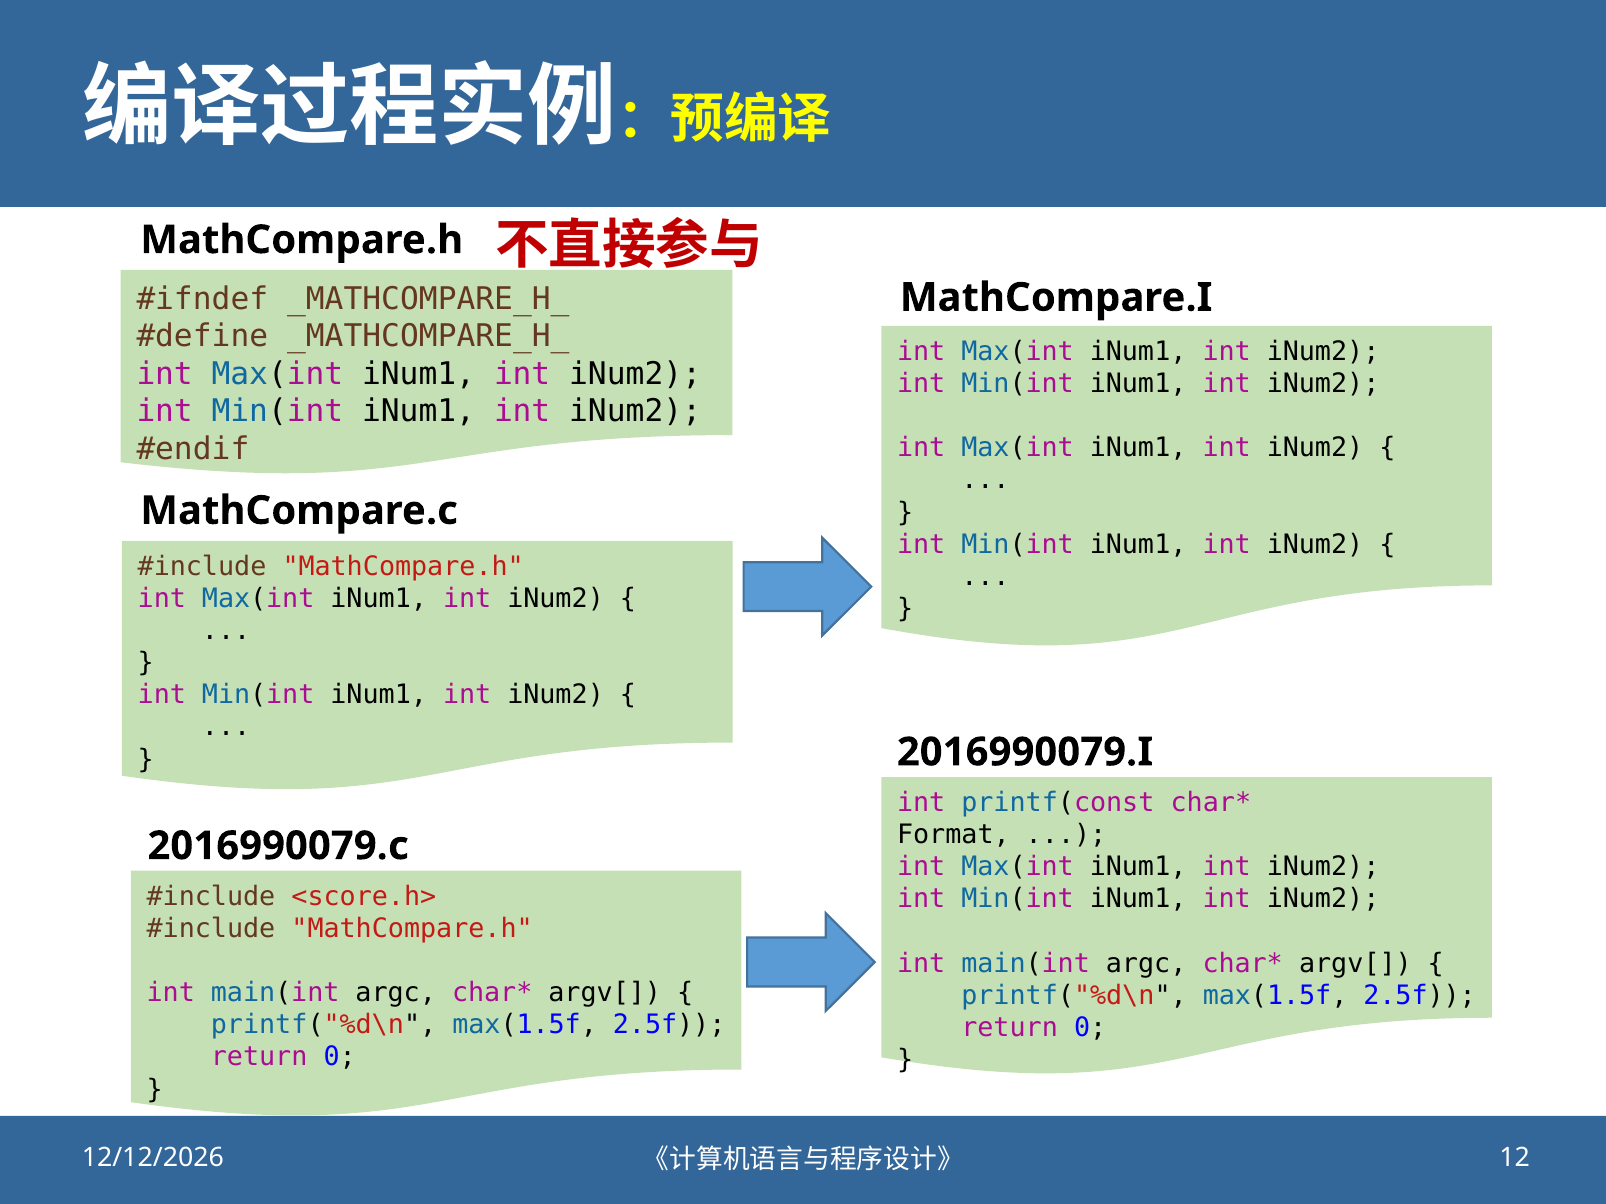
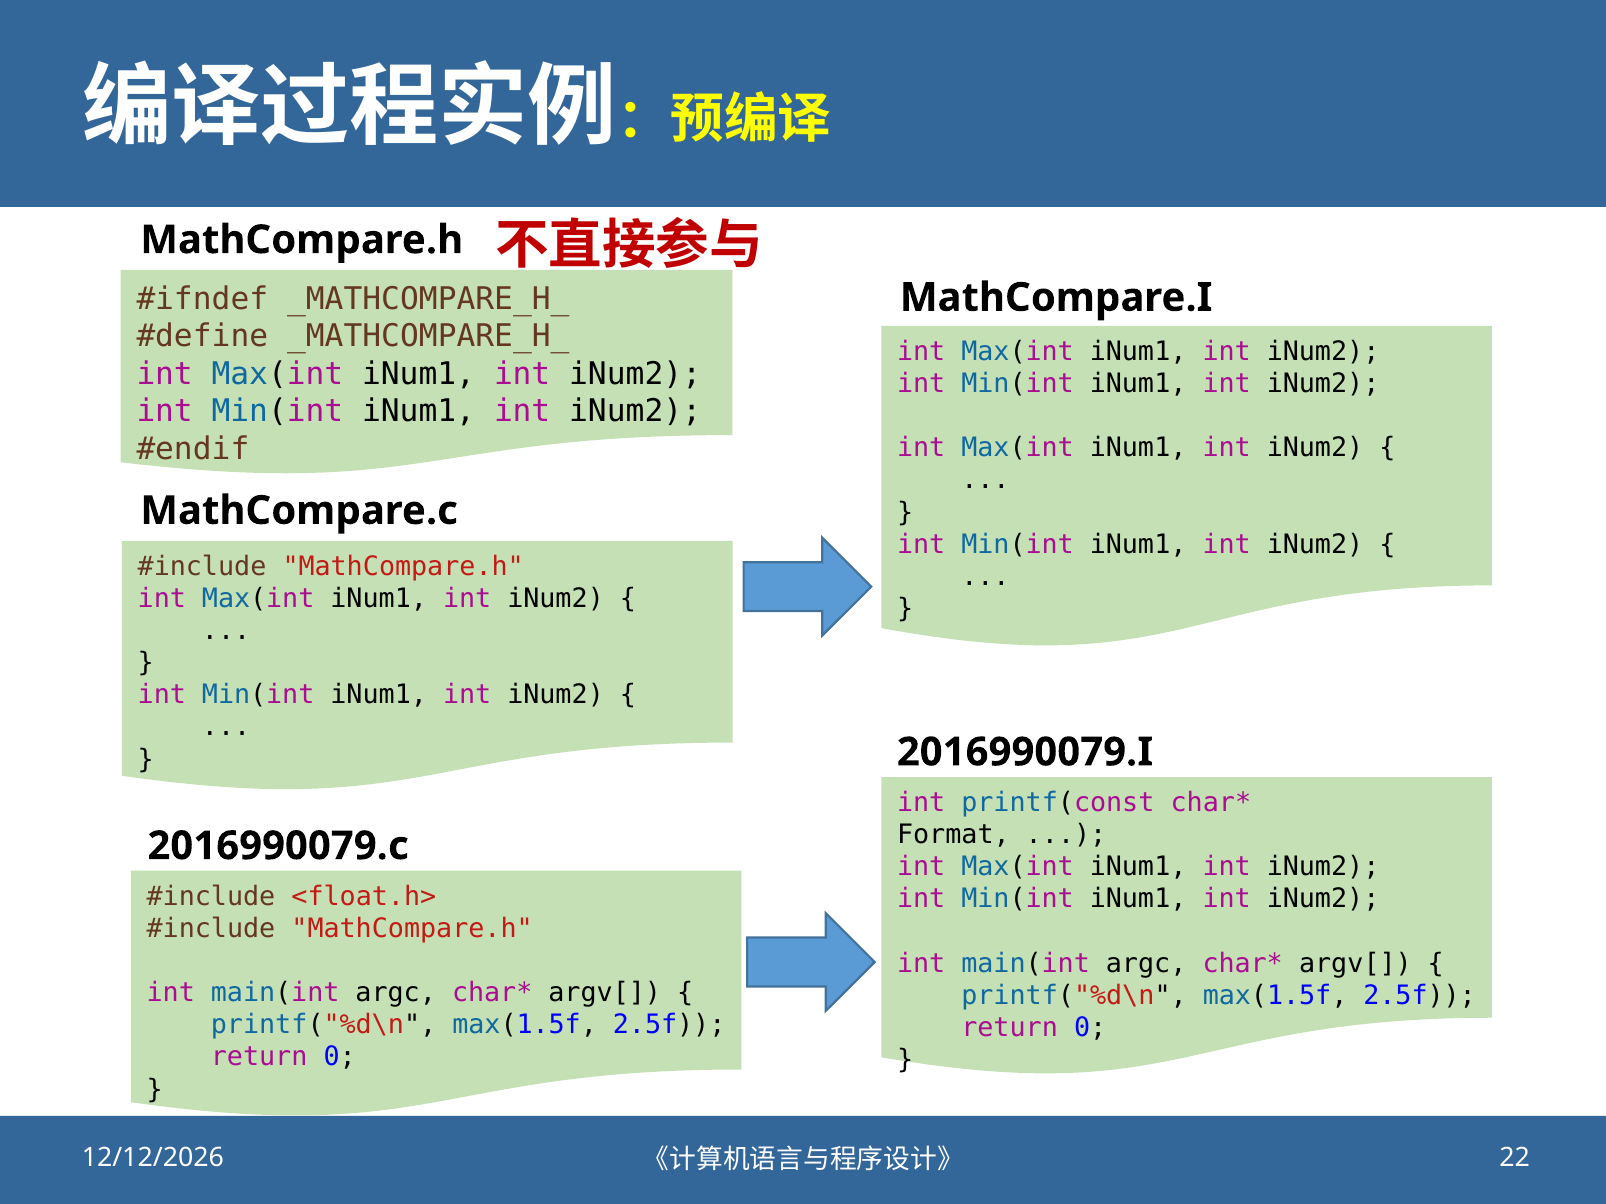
<score.h>: <score.h> -> <float.h> (364, 897)
12: 12 -> 22 (1515, 1158)
